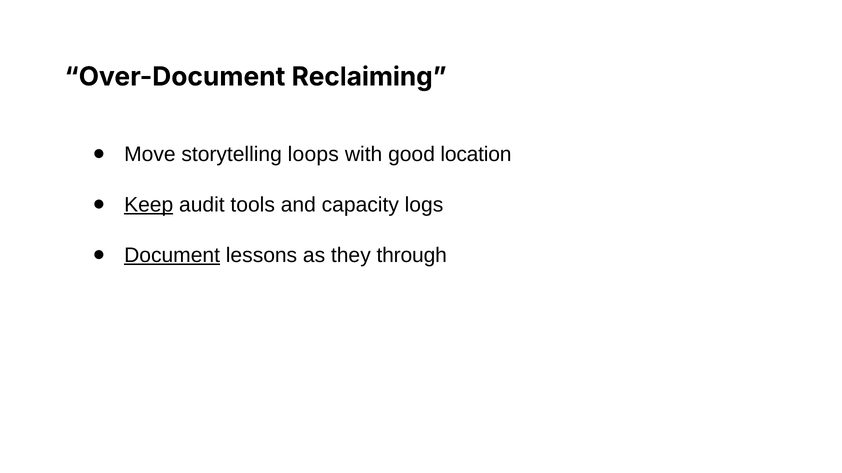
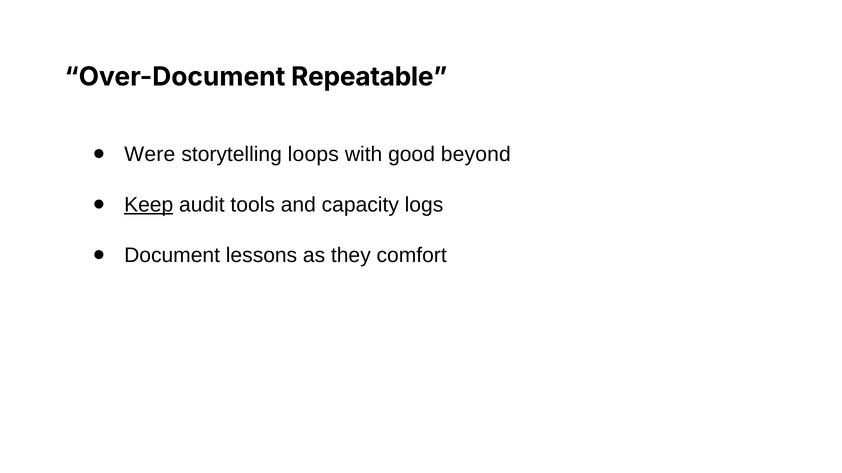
Reclaiming: Reclaiming -> Repeatable (369, 77)
Move: Move -> Were (150, 154)
location: location -> beyond (476, 154)
Document underline: present -> none (172, 255)
through: through -> comfort (412, 255)
